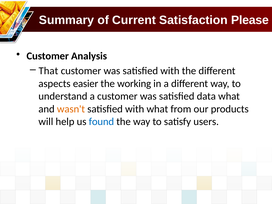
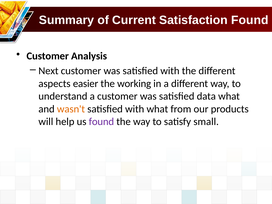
Satisfaction Please: Please -> Found (250, 20)
That: That -> Next (48, 71)
found colour: blue -> purple (101, 122)
users: users -> small (206, 122)
